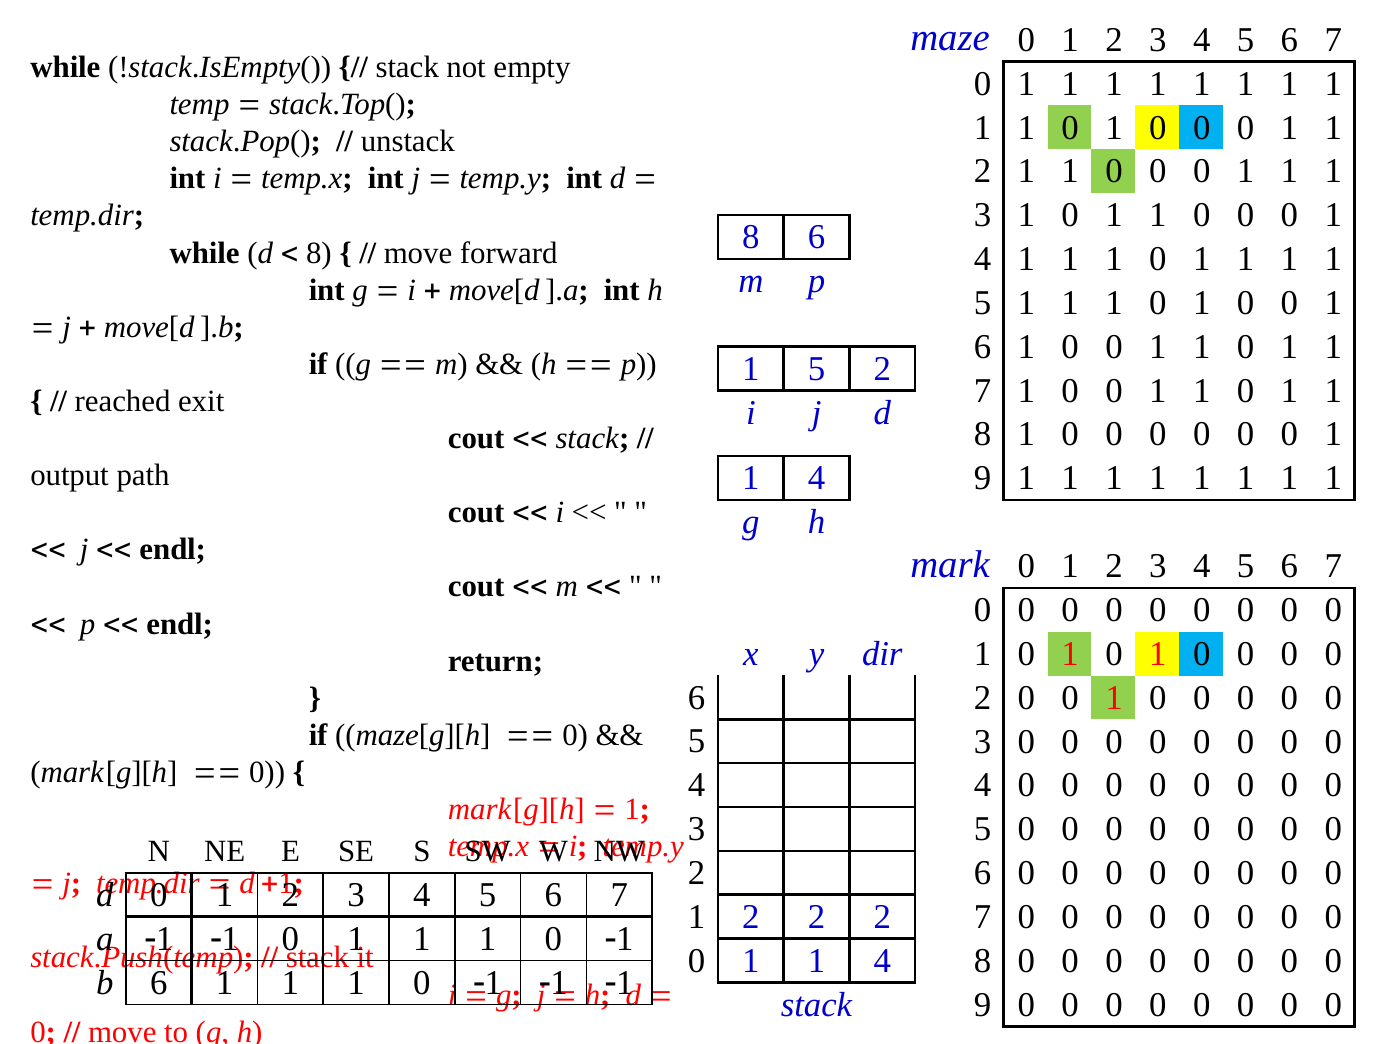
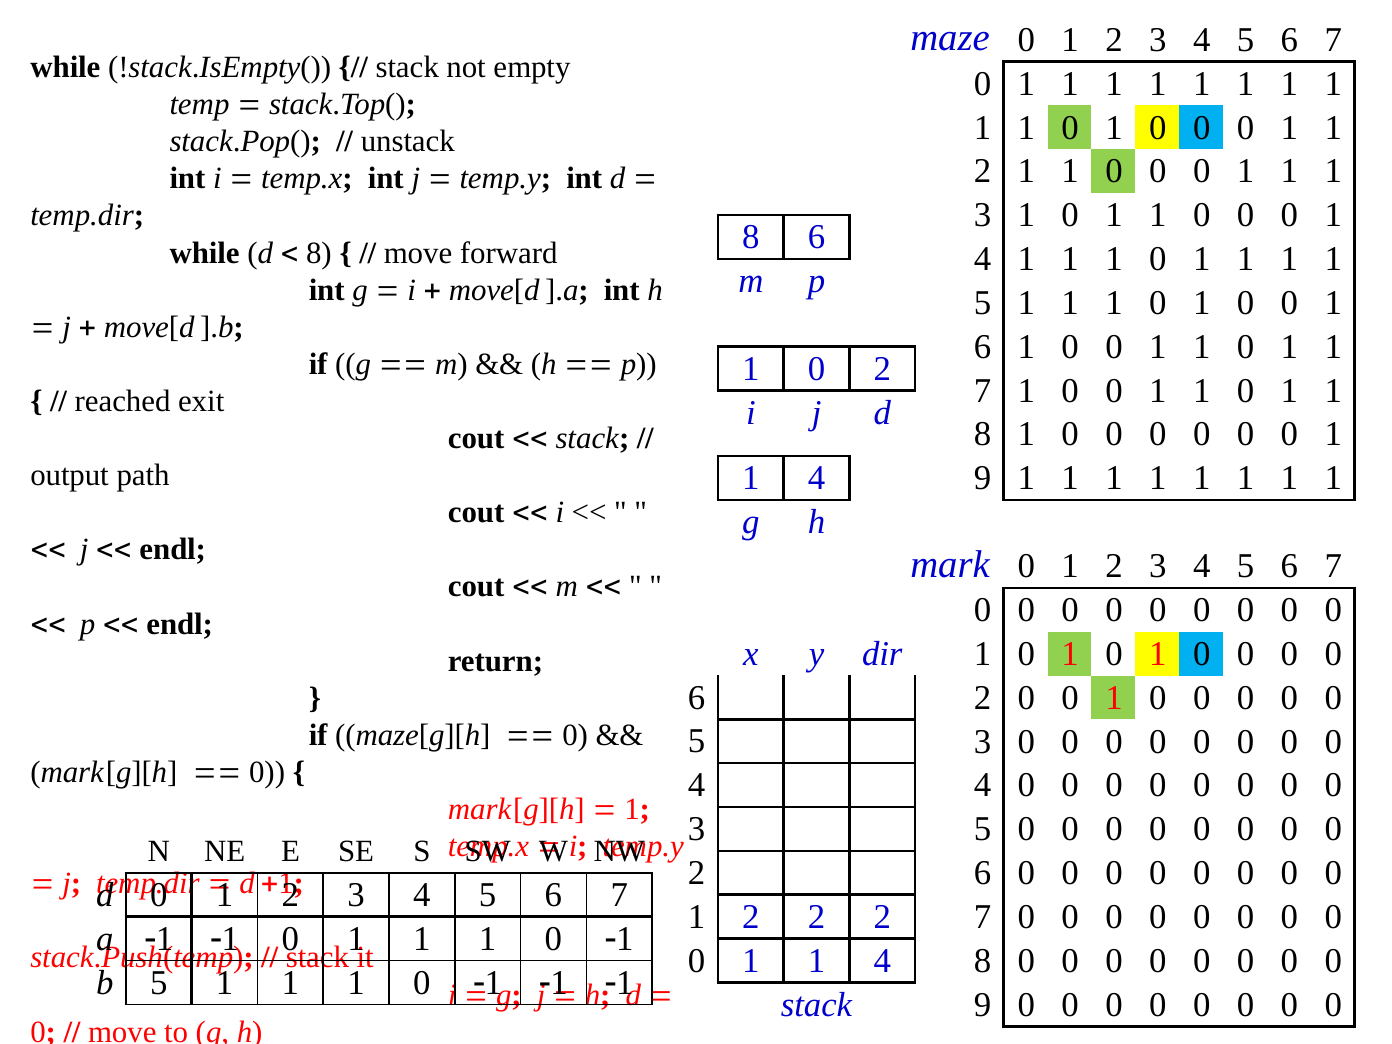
5: 5 -> 0 (817, 369)
b 6: 6 -> 5 (159, 983)
